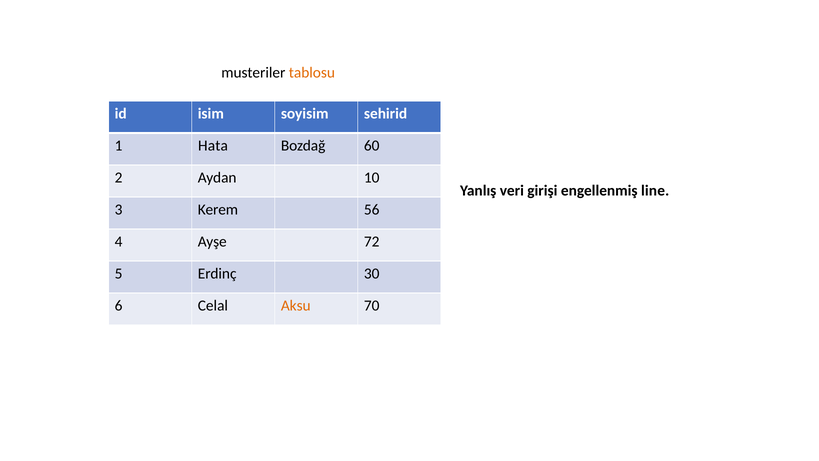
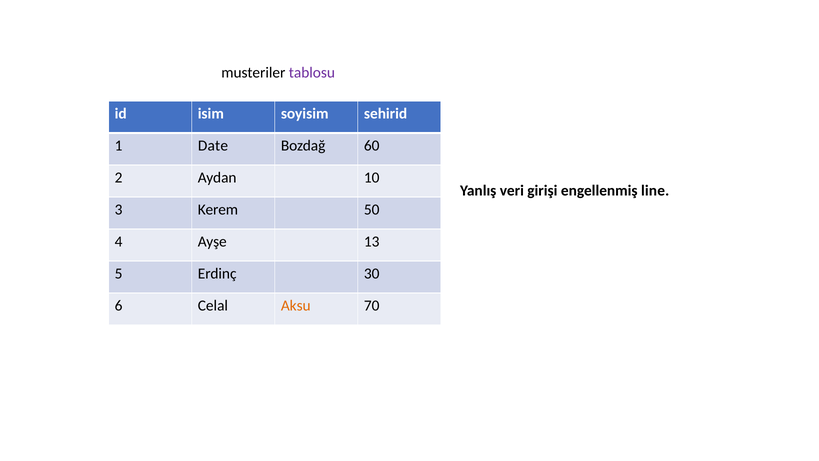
tablosu colour: orange -> purple (312, 73)
Hata: Hata -> Date (213, 145)
56: 56 -> 50 (372, 209)
72: 72 -> 13 (372, 241)
